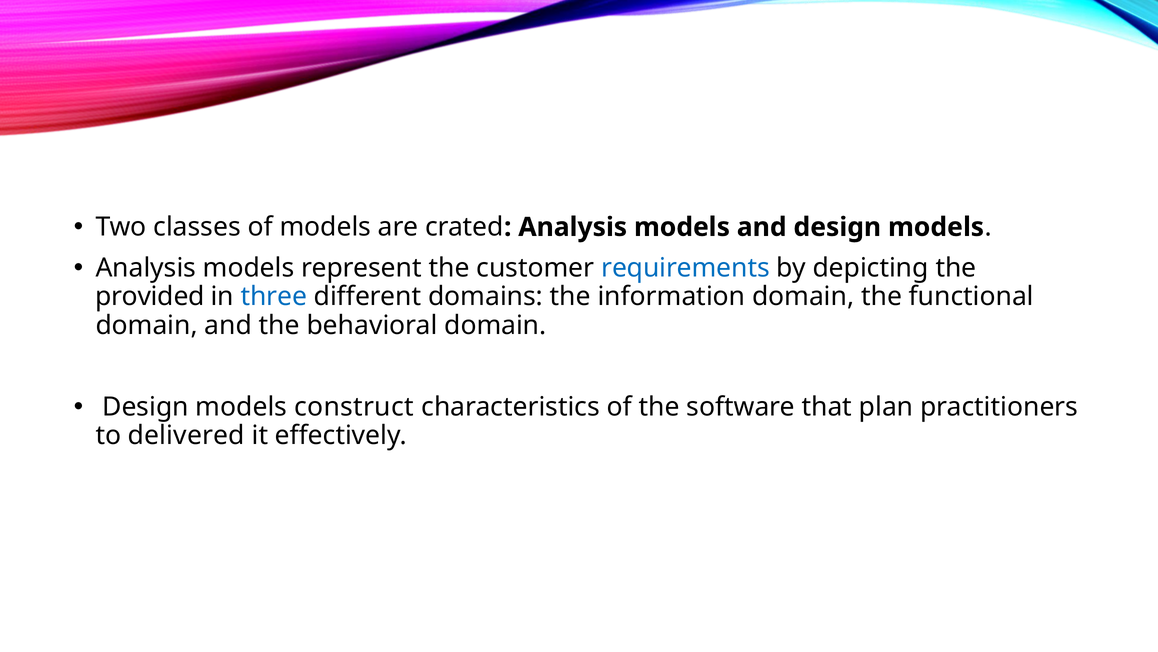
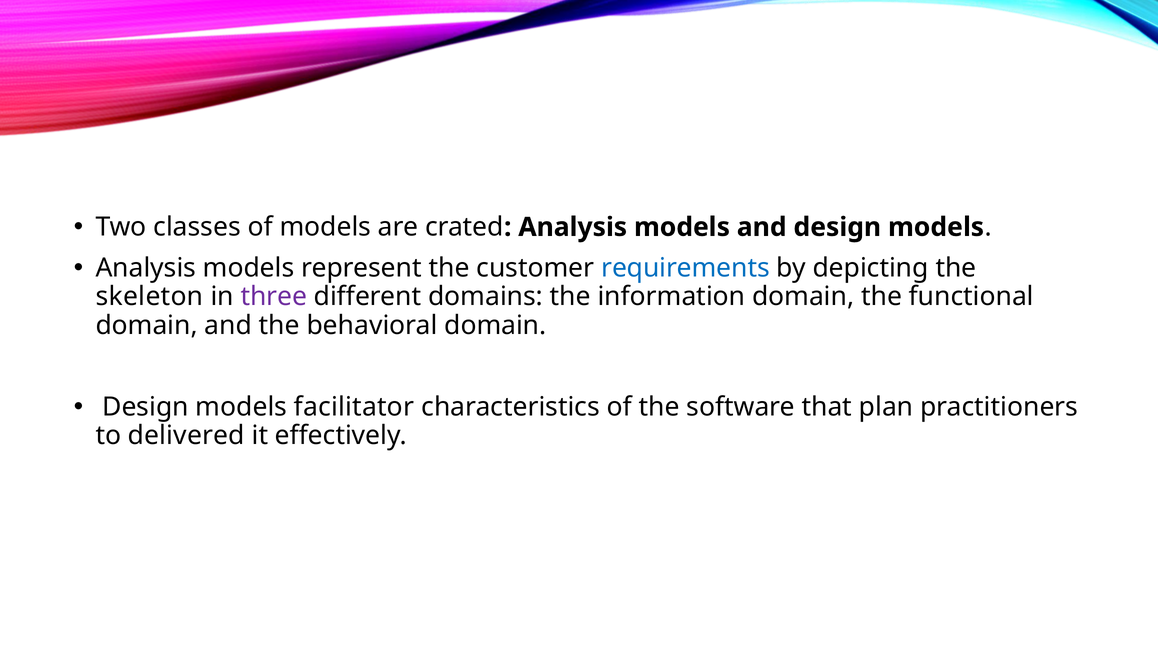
provided: provided -> skeleton (150, 296)
three colour: blue -> purple (274, 296)
construct: construct -> facilitator (354, 406)
